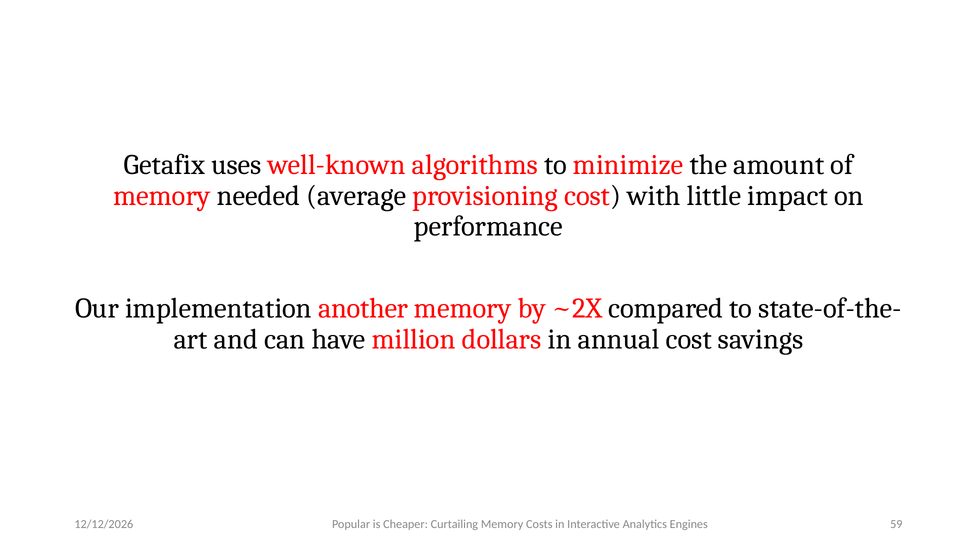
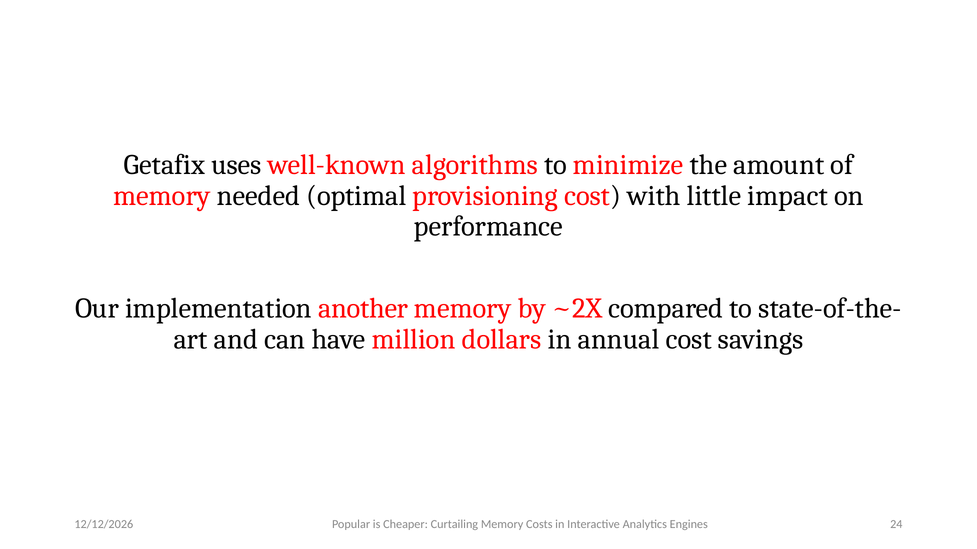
average: average -> optimal (356, 196)
59: 59 -> 24 (896, 525)
